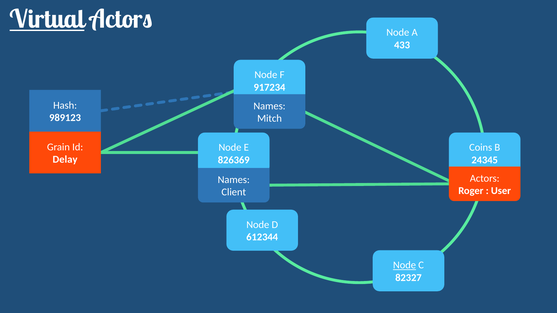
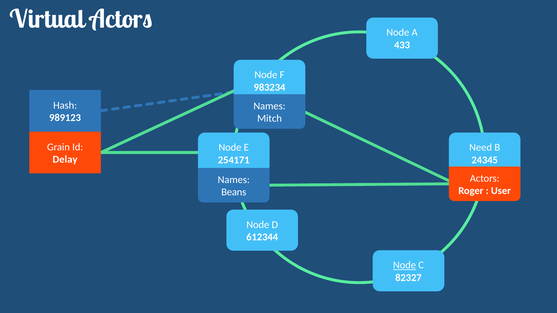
Virtual underline: present -> none (47, 19)
917234: 917234 -> 983234 (269, 87)
Coins: Coins -> Need (481, 148)
826369: 826369 -> 254171 (234, 160)
Client: Client -> Beans (234, 192)
